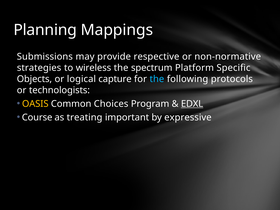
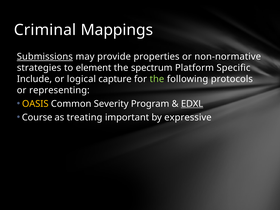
Planning: Planning -> Criminal (45, 30)
Submissions underline: none -> present (45, 57)
respective: respective -> properties (157, 57)
wireless: wireless -> element (94, 68)
Objects: Objects -> Include (34, 79)
the colour: light blue -> light green (157, 79)
technologists: technologists -> representing (59, 90)
Choices: Choices -> Severity (111, 104)
